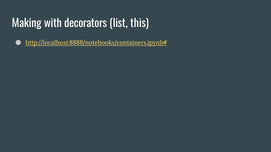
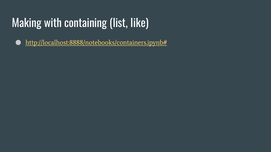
decorators: decorators -> containing (86, 23)
this: this -> like (140, 23)
